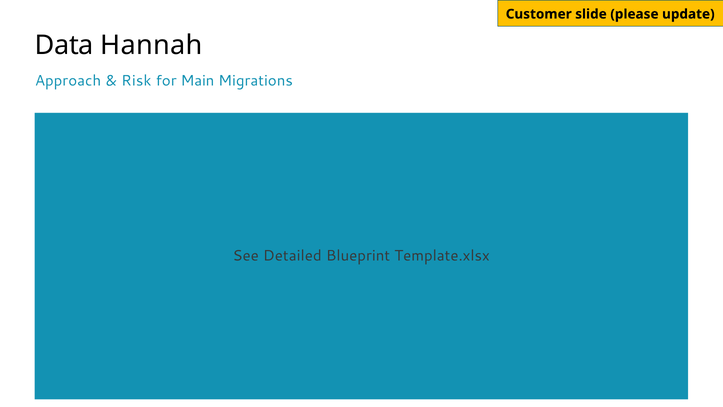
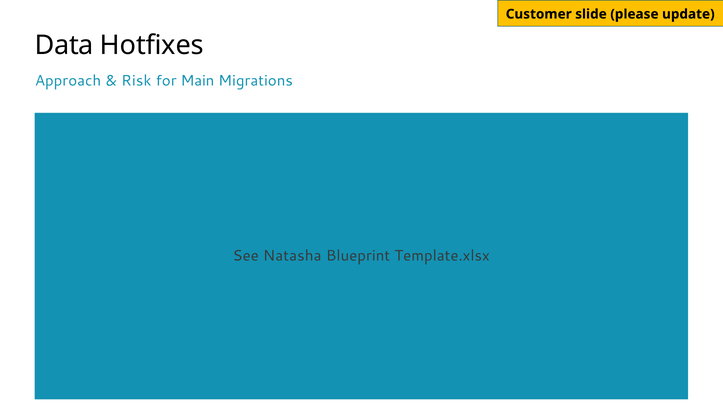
Hannah: Hannah -> Hotfixes (152, 45)
Detailed: Detailed -> Natasha (292, 256)
